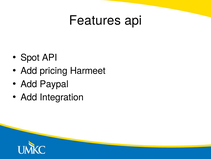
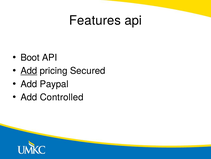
Spot: Spot -> Boot (30, 57)
Add underline: none -> present (29, 71)
Harmeet: Harmeet -> Secured (88, 71)
Integration: Integration -> Controlled (62, 97)
